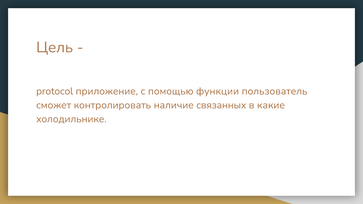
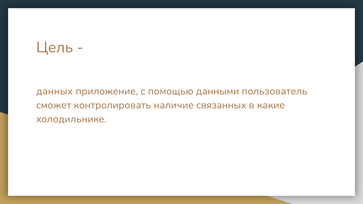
protocol: protocol -> данных (55, 91)
функции: функции -> данными (218, 91)
